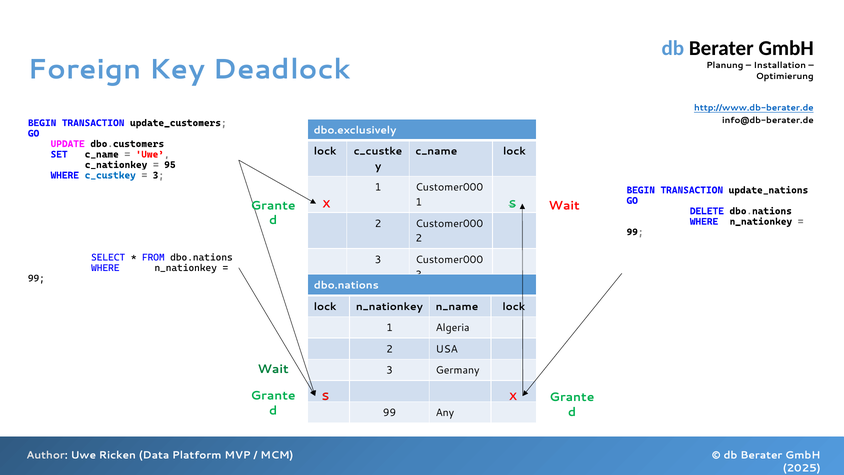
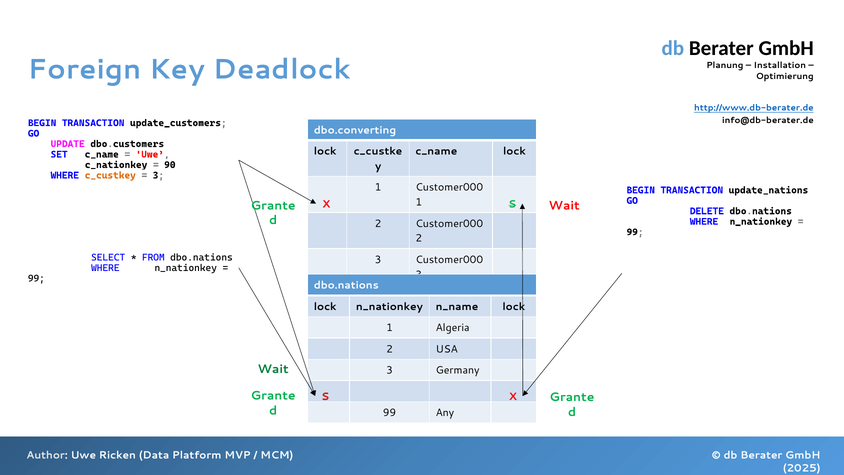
dbo.exclusively: dbo.exclusively -> dbo.converting (355, 130)
95: 95 -> 90 (170, 165)
c_custkey colour: blue -> orange (110, 175)
